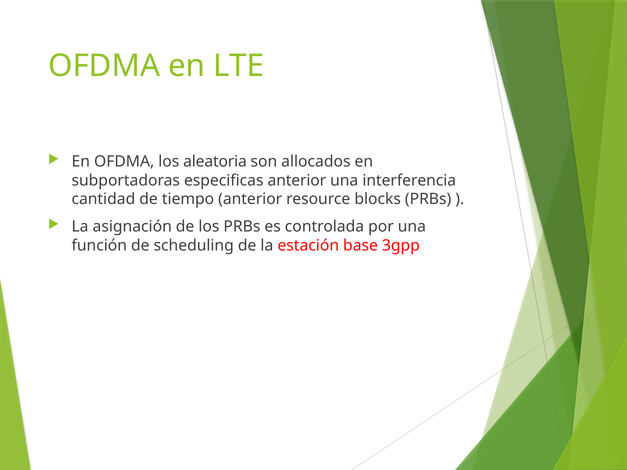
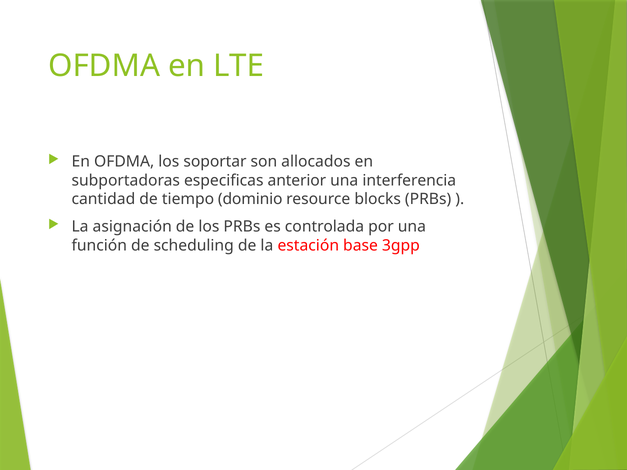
aleatoria: aleatoria -> soportar (215, 162)
tiempo anterior: anterior -> dominio (250, 199)
